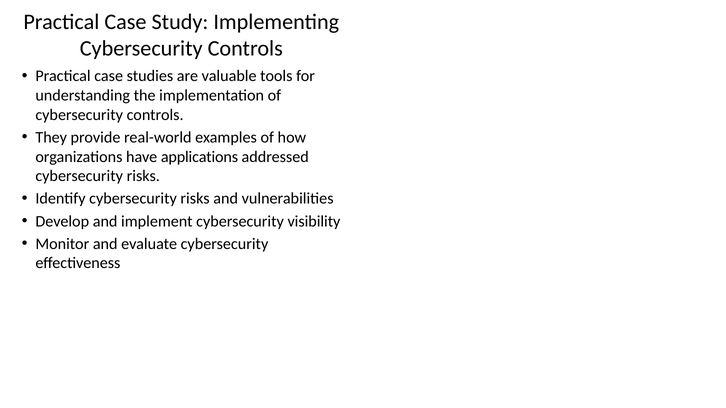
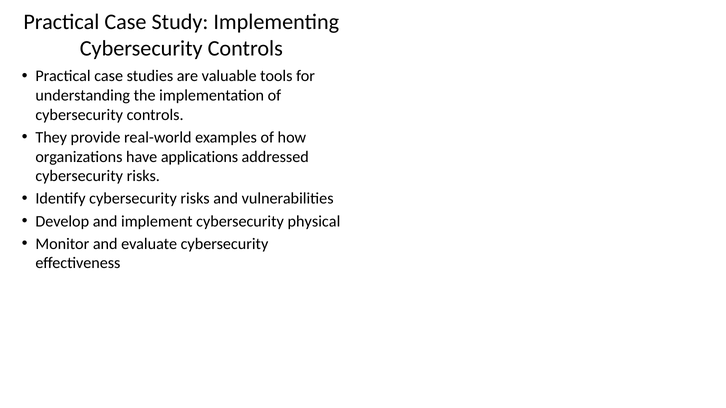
visibility: visibility -> physical (314, 221)
